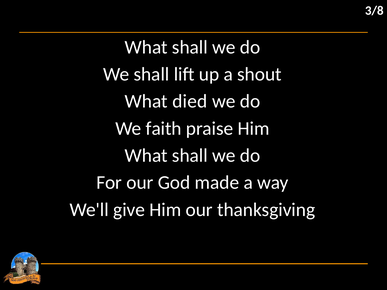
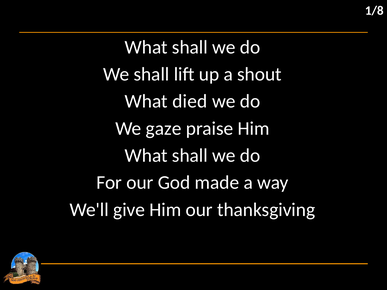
3/8: 3/8 -> 1/8 (374, 11)
faith: faith -> gaze (164, 129)
